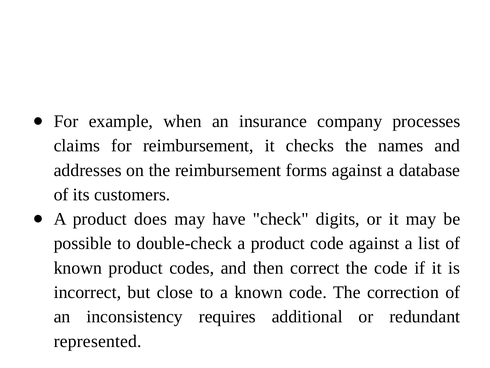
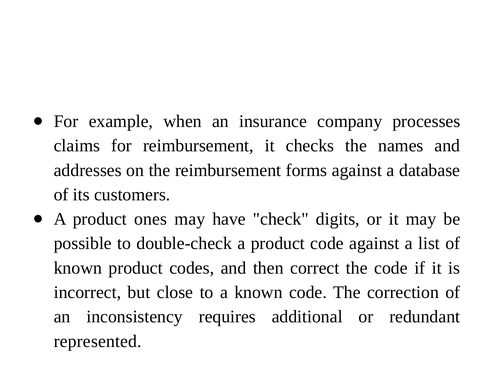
does: does -> ones (151, 219)
